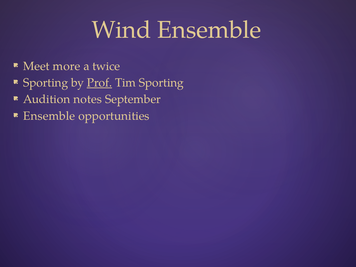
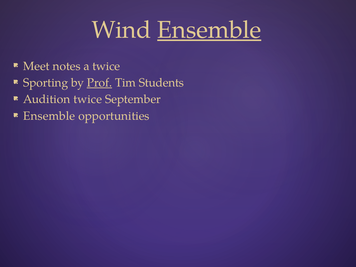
Ensemble underline: none -> present (209, 30)
more: more -> notes (67, 66)
Tim Sporting: Sporting -> Students (161, 83)
Audition notes: notes -> twice (88, 99)
